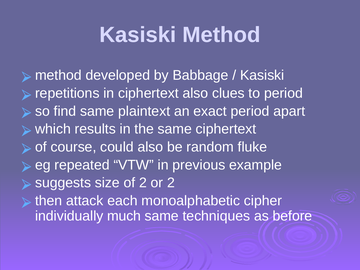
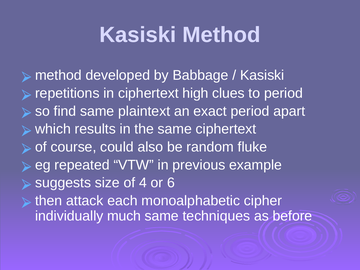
ciphertext also: also -> high (195, 93)
of 2: 2 -> 4 (143, 183)
or 2: 2 -> 6 (171, 183)
